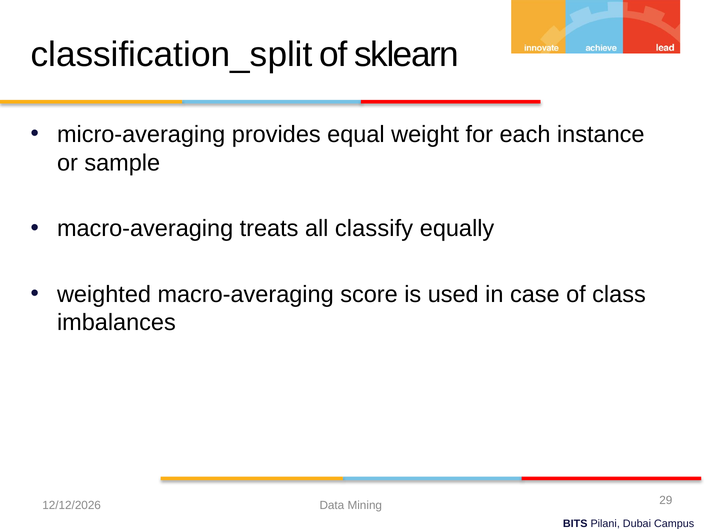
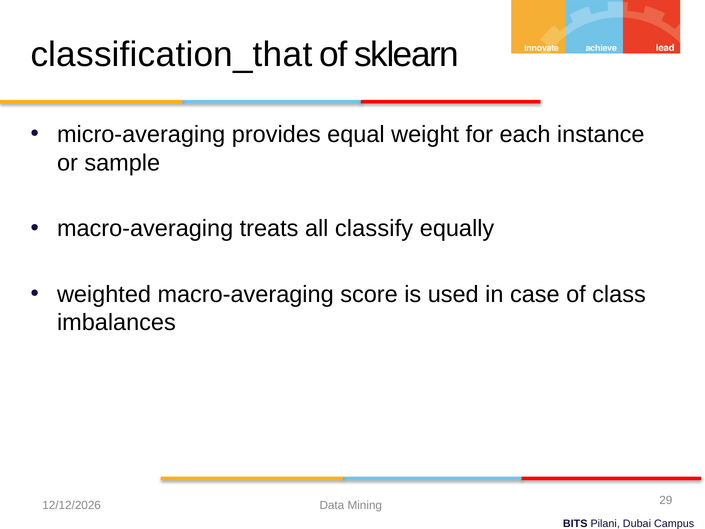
classification_split: classification_split -> classification_that (171, 55)
